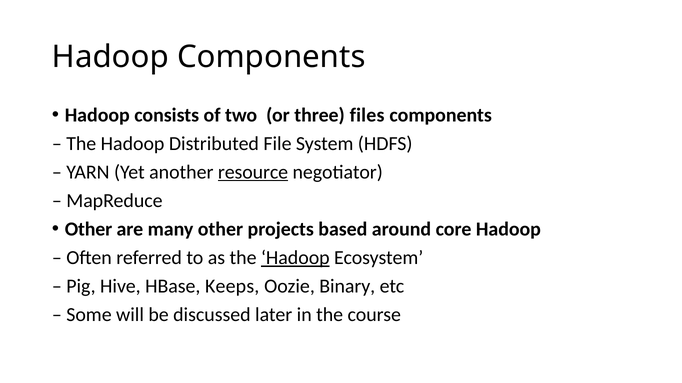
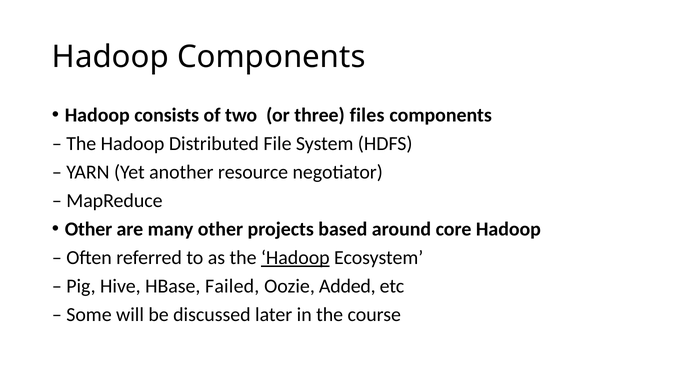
resource underline: present -> none (253, 172)
Keeps: Keeps -> Failed (232, 287)
Binary: Binary -> Added (347, 287)
